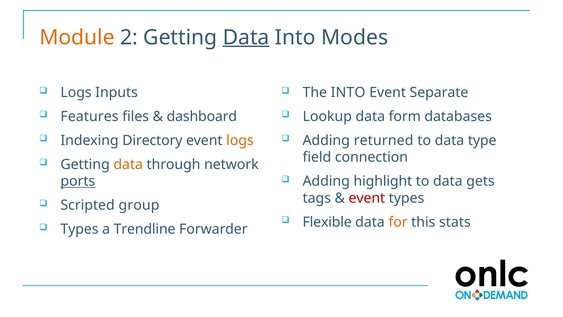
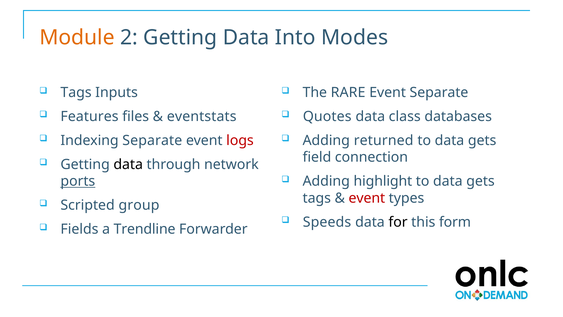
Data underline: present -> none (246, 37)
Logs: Logs -> Tags (76, 92)
The INTO: INTO -> RARE (348, 92)
dashboard: dashboard -> eventstats (202, 116)
Lookup: Lookup -> Quotes (327, 116)
form: form -> class (405, 116)
Indexing Directory: Directory -> Separate (152, 140)
logs colour: orange -> red (240, 140)
type: type -> gets (482, 140)
data colour: orange -> black (128, 164)
Flexible: Flexible -> Speeds (327, 222)
for colour: orange -> black (398, 222)
stats: stats -> form (455, 222)
Types: Types -> Fields (79, 229)
